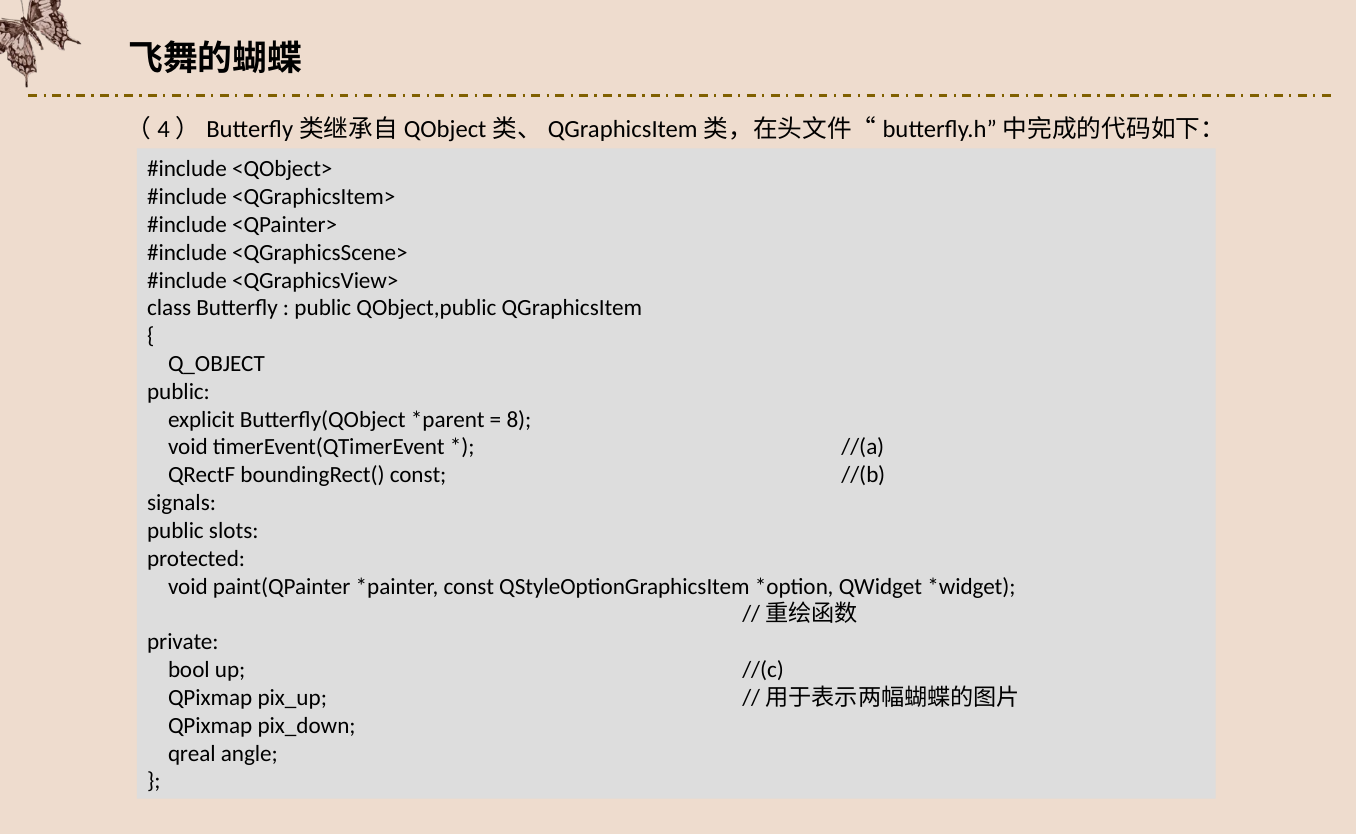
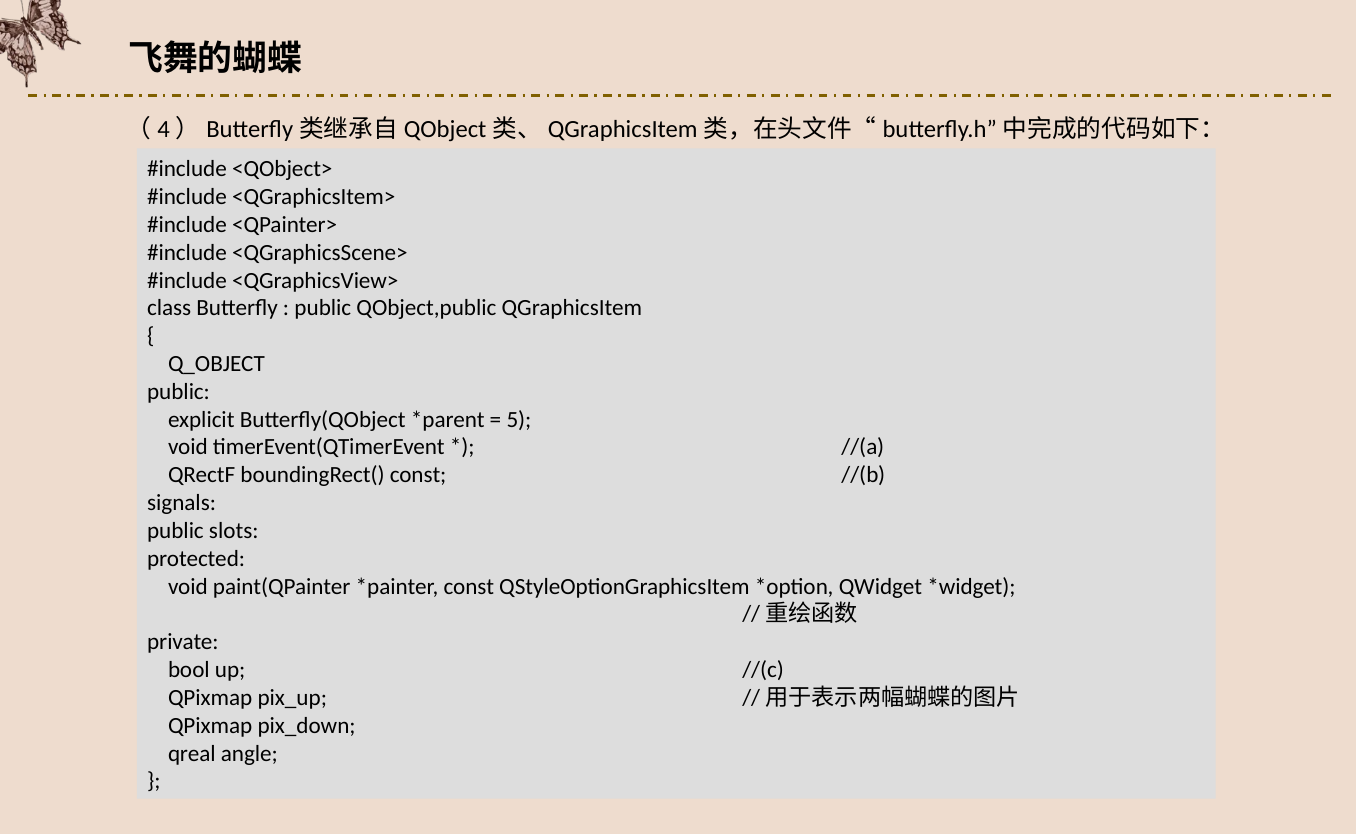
8: 8 -> 5 (519, 419)
